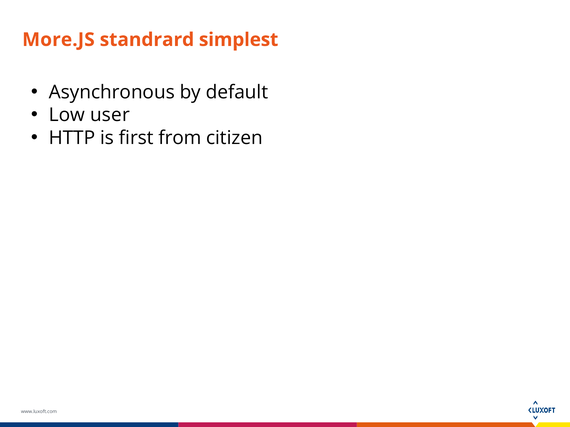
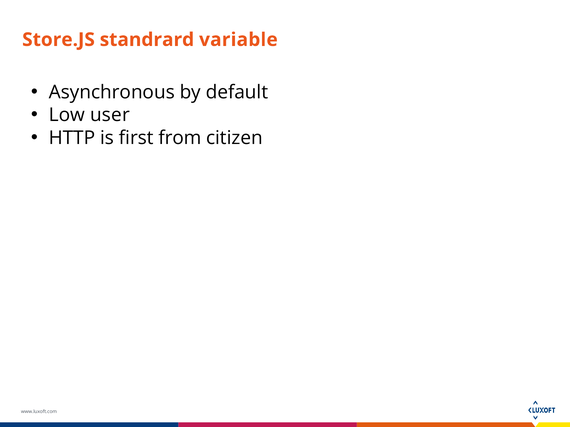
More.JS: More.JS -> Store.JS (58, 40)
simplest: simplest -> variable (238, 40)
